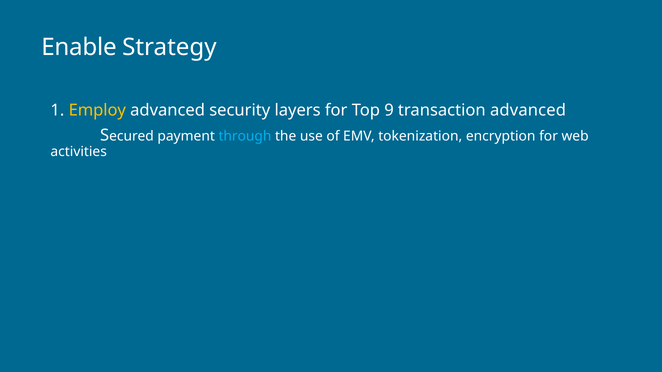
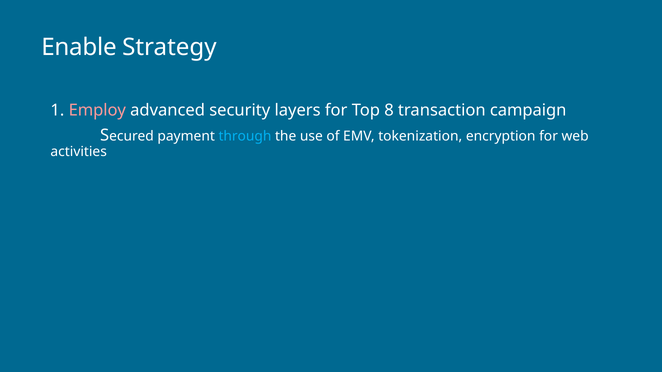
Employ colour: yellow -> pink (97, 110)
9: 9 -> 8 (389, 110)
transaction advanced: advanced -> campaign (528, 110)
